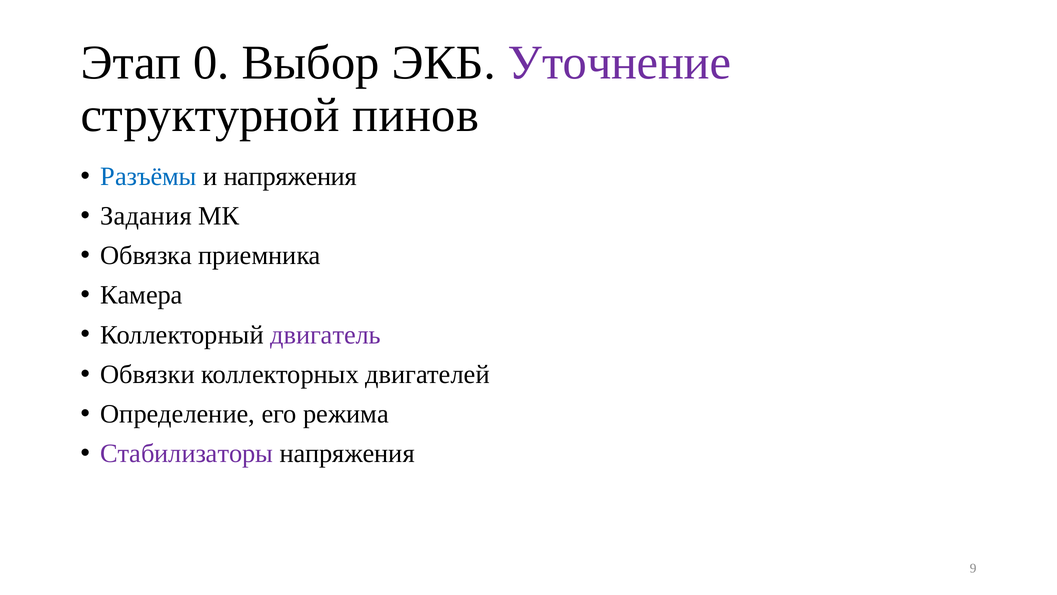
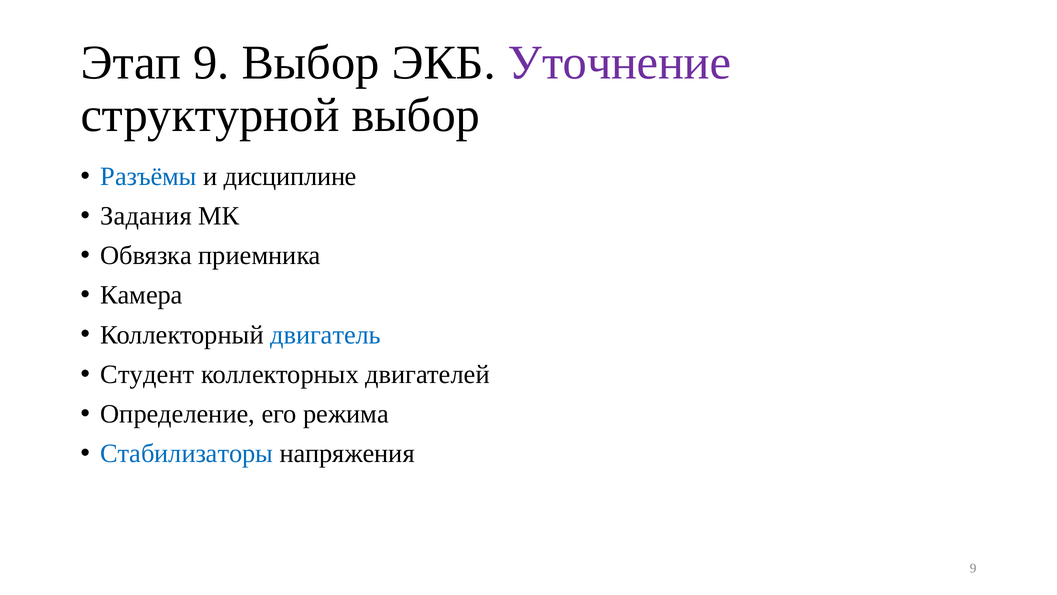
Этап 0: 0 -> 9 (211, 63)
структурной пинов: пинов -> выбор (416, 115)
и напряжения: напряжения -> дисциплине (290, 176)
двигатель colour: purple -> blue (326, 335)
Обвязки: Обвязки -> Студент (147, 374)
Стабилизаторы colour: purple -> blue (187, 453)
